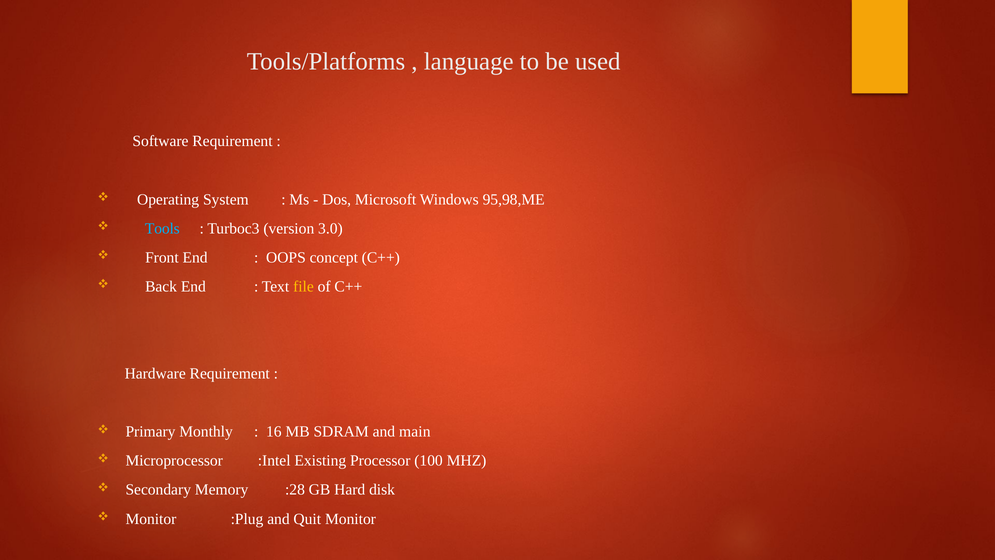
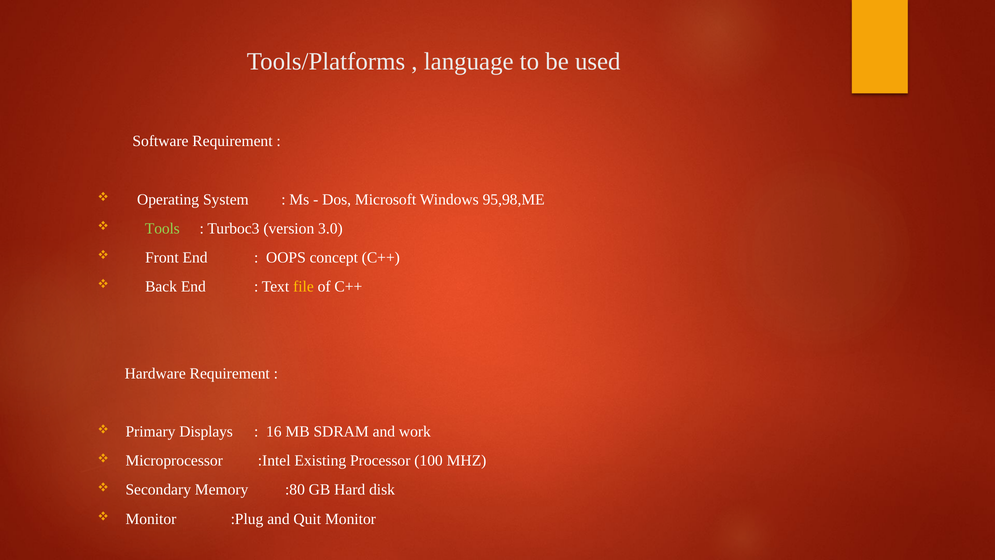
Tools colour: light blue -> light green (162, 228)
Monthly: Monthly -> Displays (206, 432)
main: main -> work (415, 432)
:28: :28 -> :80 (295, 490)
